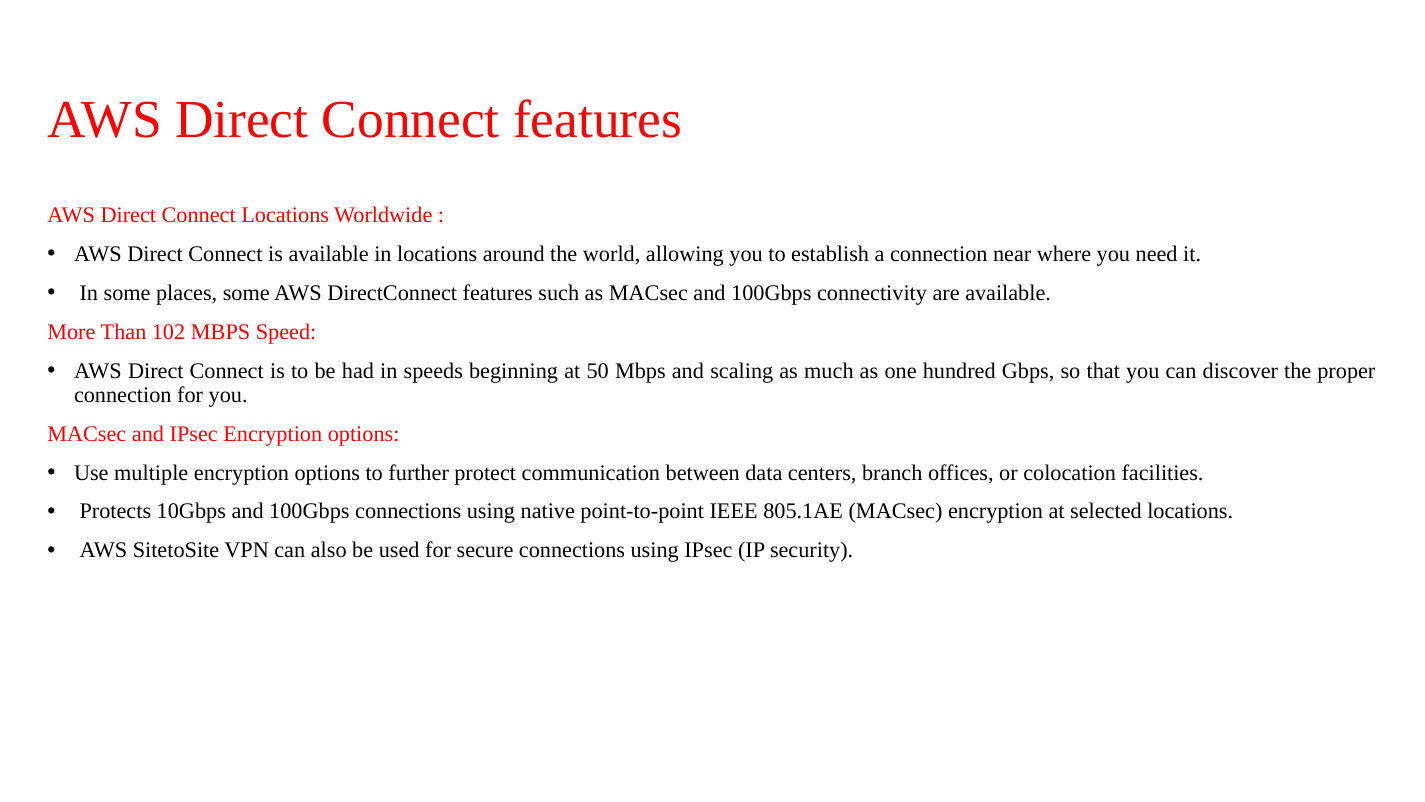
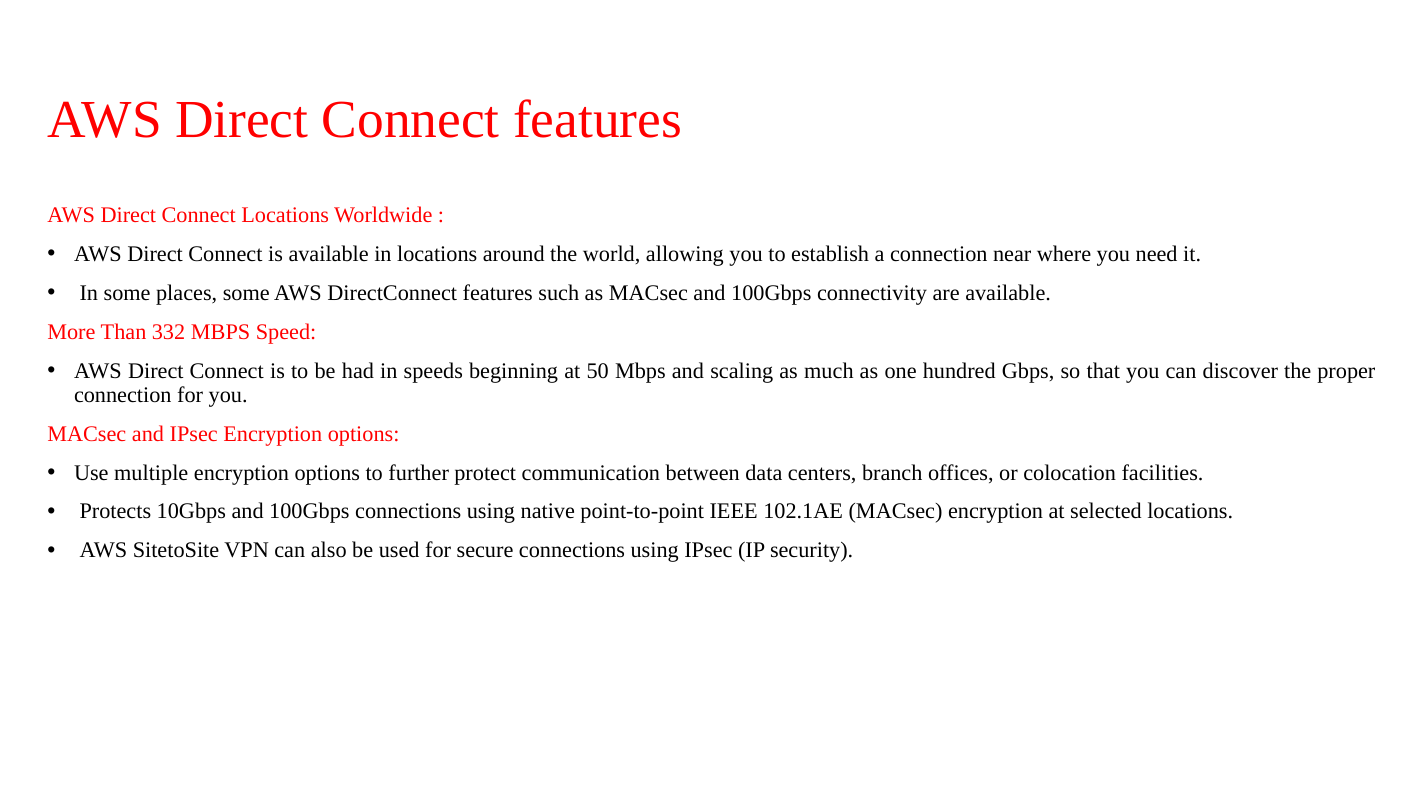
102: 102 -> 332 (169, 332)
805.1AE: 805.1AE -> 102.1AE (803, 511)
